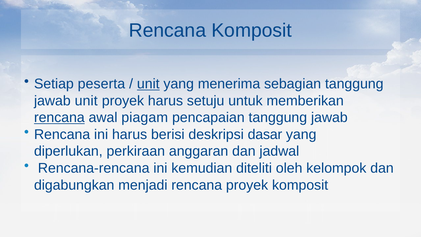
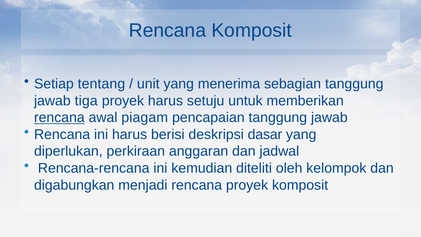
peserta: peserta -> tentang (101, 84)
unit underline: present -> none (148, 84)
jawab unit: unit -> tiga (86, 101)
